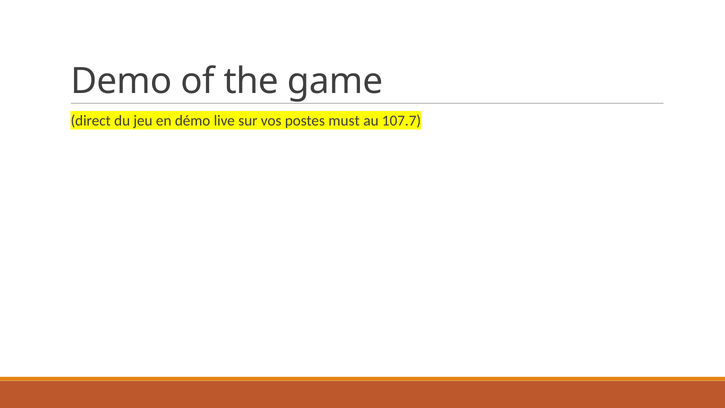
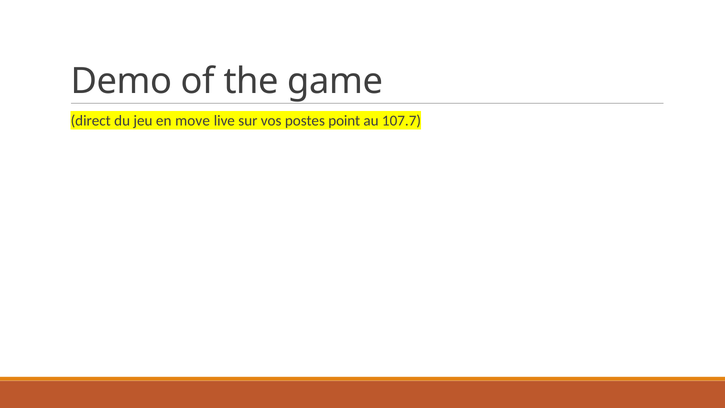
démo: démo -> move (193, 121)
must: must -> point (344, 121)
